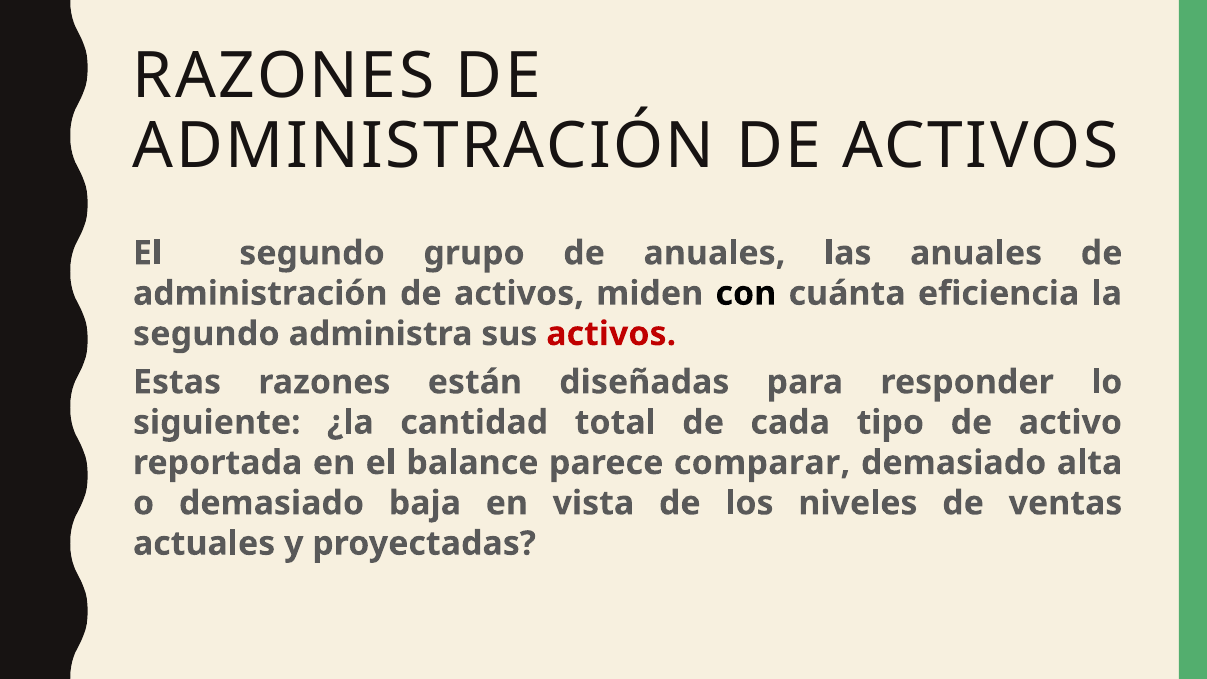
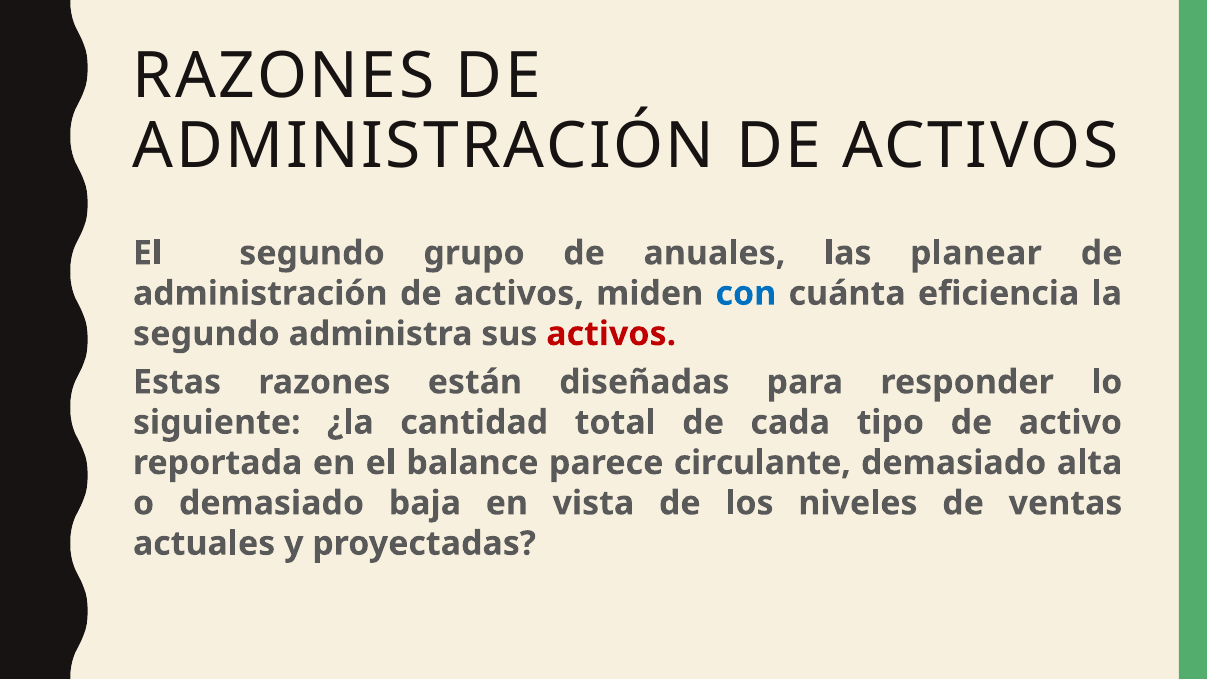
las anuales: anuales -> planear (976, 253)
con colour: black -> blue (746, 294)
comparar: comparar -> circulante (762, 463)
